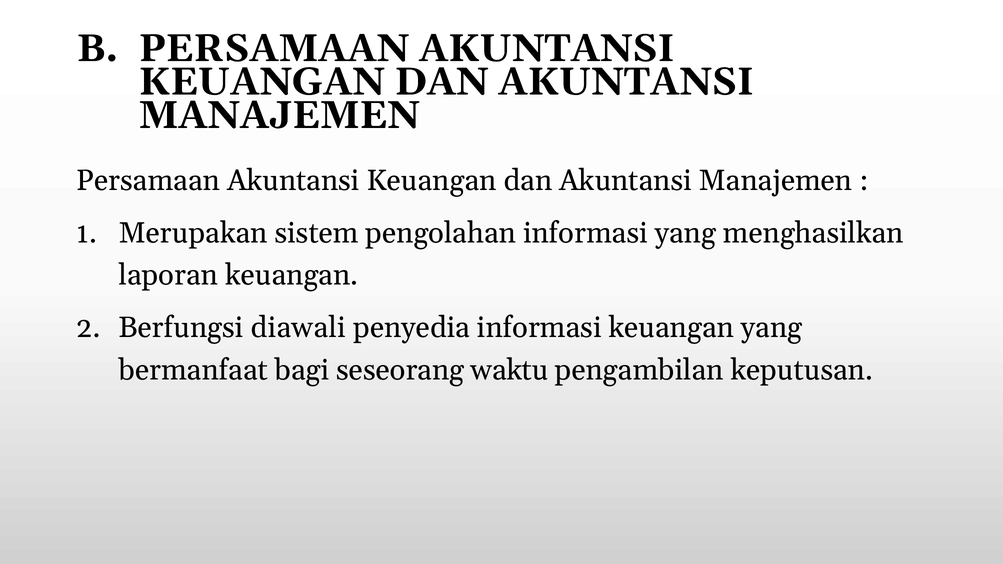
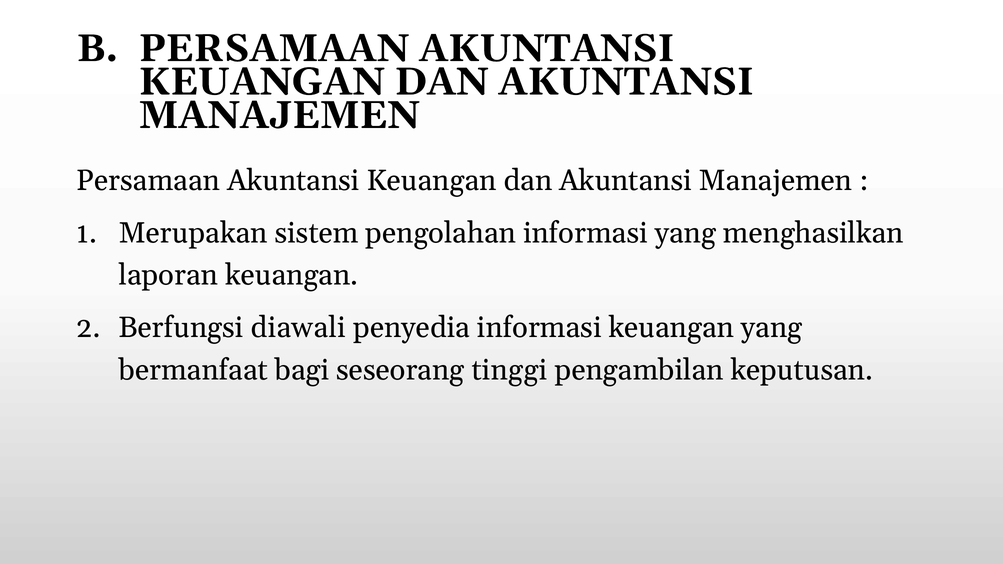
waktu: waktu -> tinggi (509, 370)
